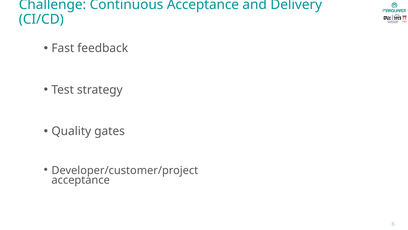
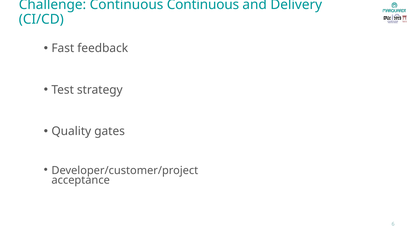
Continuous Acceptance: Acceptance -> Continuous (203, 5)
